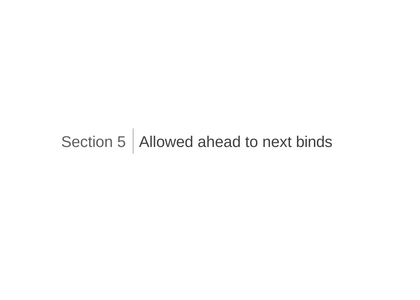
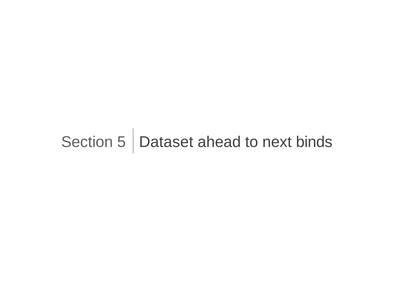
Allowed: Allowed -> Dataset (166, 142)
